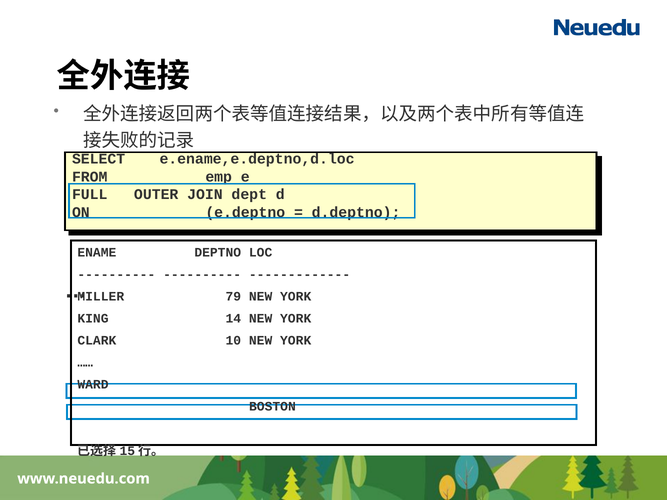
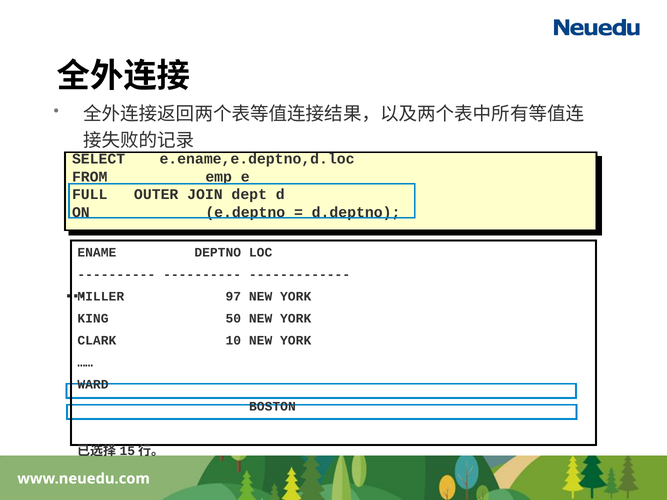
79: 79 -> 97 (233, 297)
14: 14 -> 50 (233, 319)
